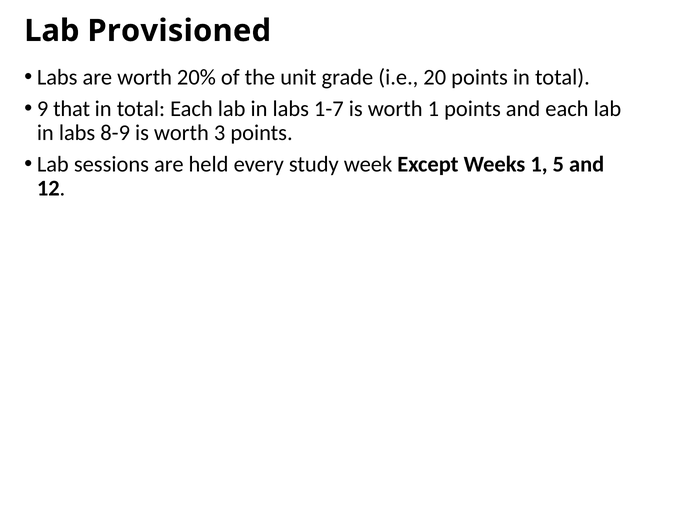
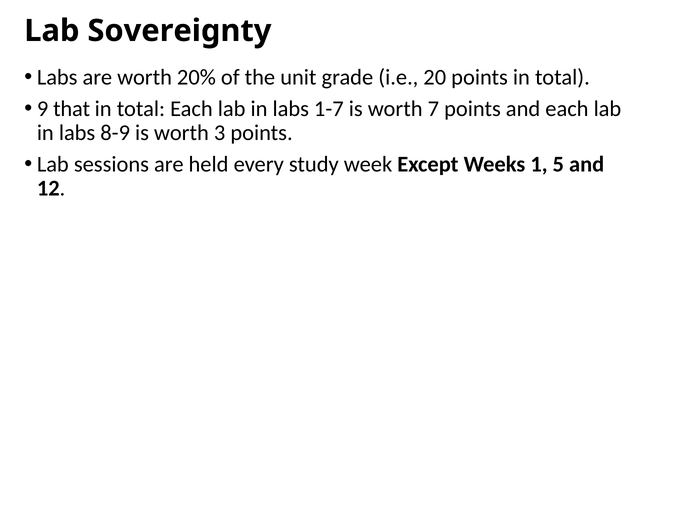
Provisioned: Provisioned -> Sovereignty (179, 31)
worth 1: 1 -> 7 (433, 109)
